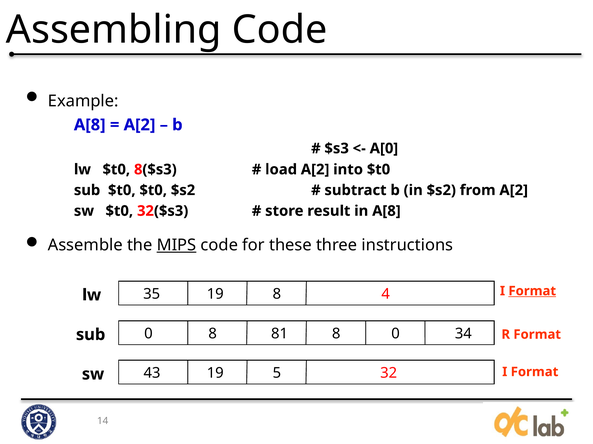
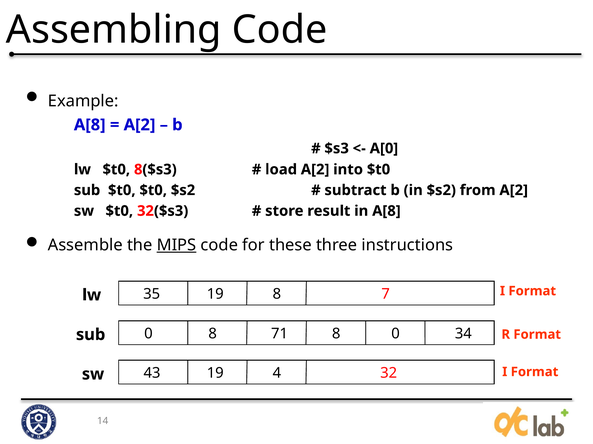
Format underline: present -> none (532, 291)
4: 4 -> 7 (386, 295)
81: 81 -> 71 (280, 334)
5: 5 -> 4 (277, 374)
